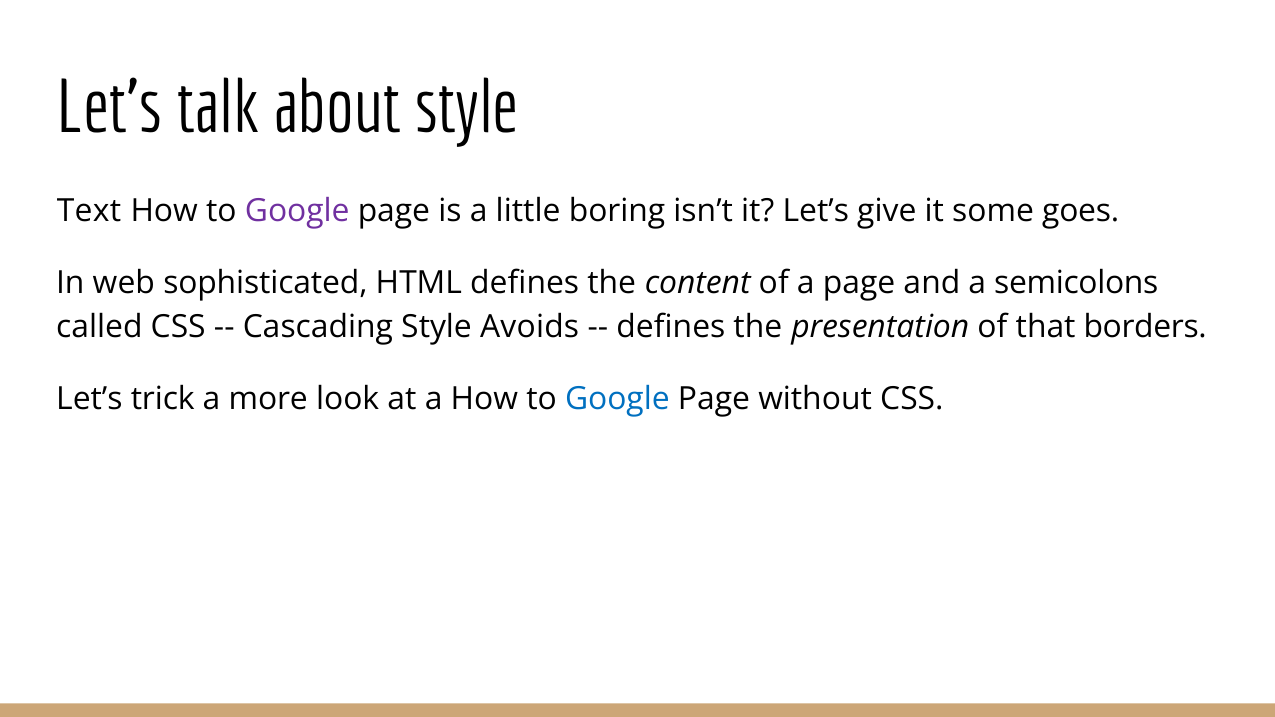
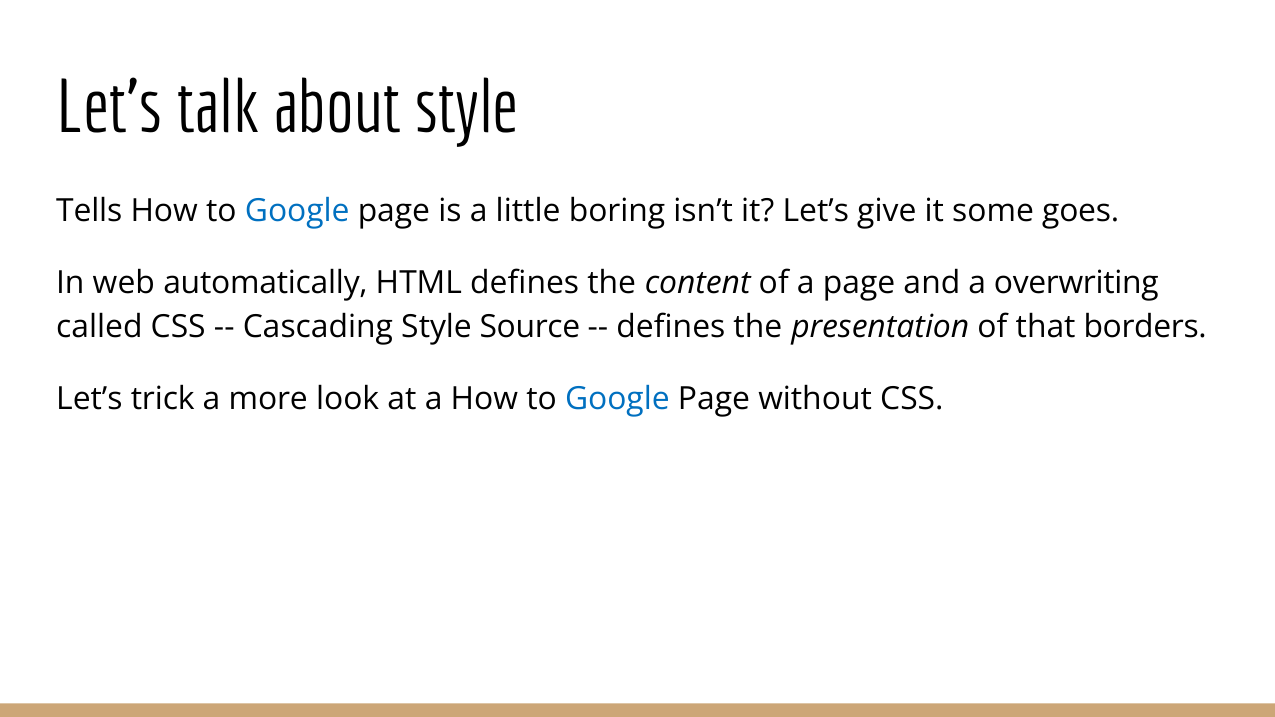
Text: Text -> Tells (89, 211)
Google colour: purple -> blue (297, 211)
sophisticated: sophisticated -> automatically (265, 283)
semicolons: semicolons -> overwriting (1076, 283)
Avoids: Avoids -> Source (530, 327)
